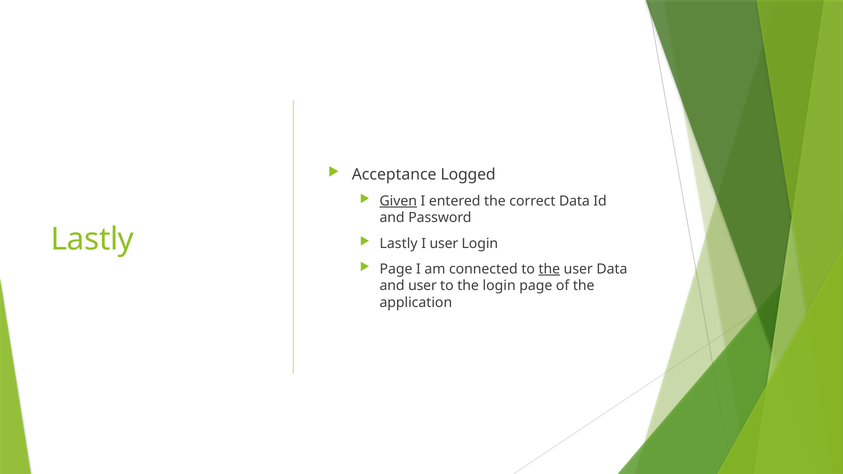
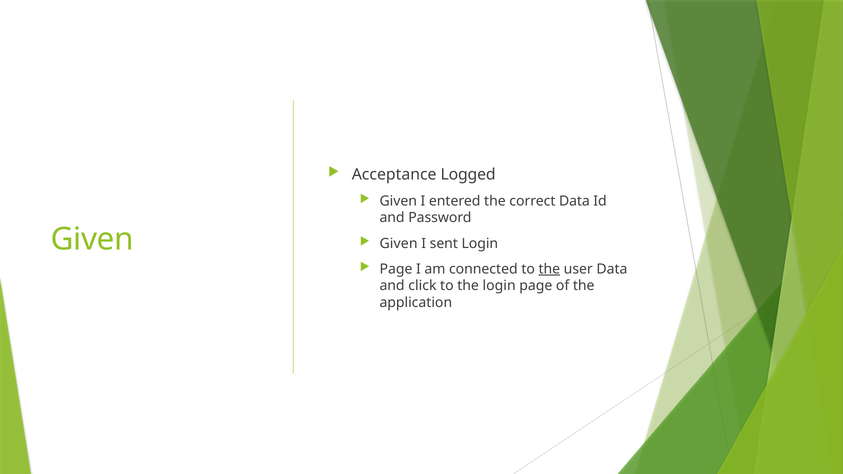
Given underline: present -> none (398, 201)
Lastly: Lastly -> Given (92, 239)
Lastly: Lastly -> Given (399, 243)
I user: user -> sent (444, 243)
and user: user -> click (422, 286)
